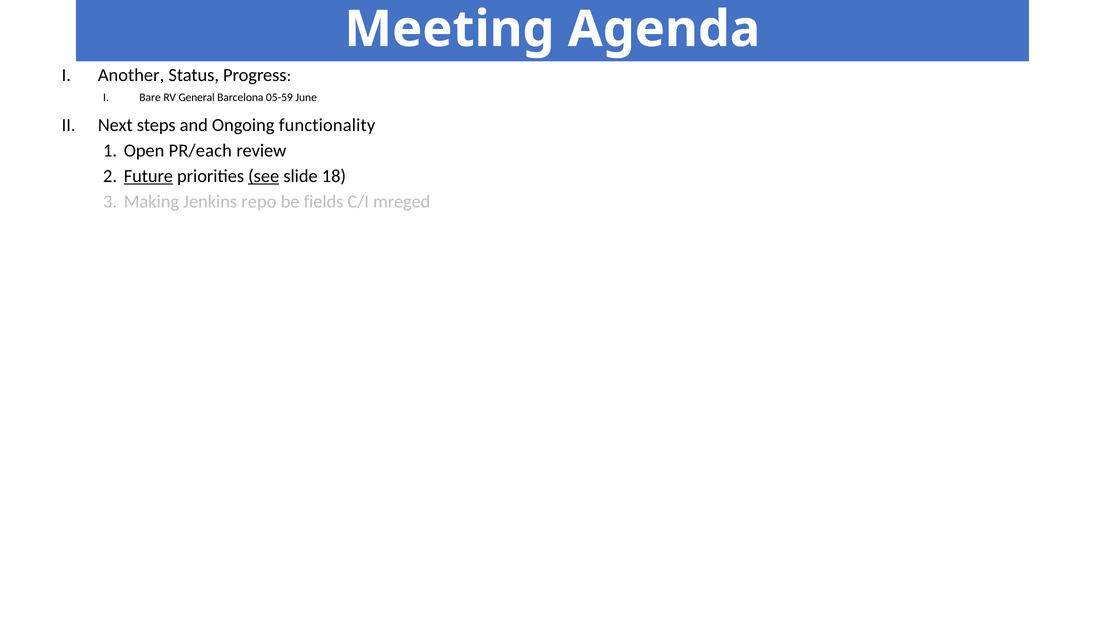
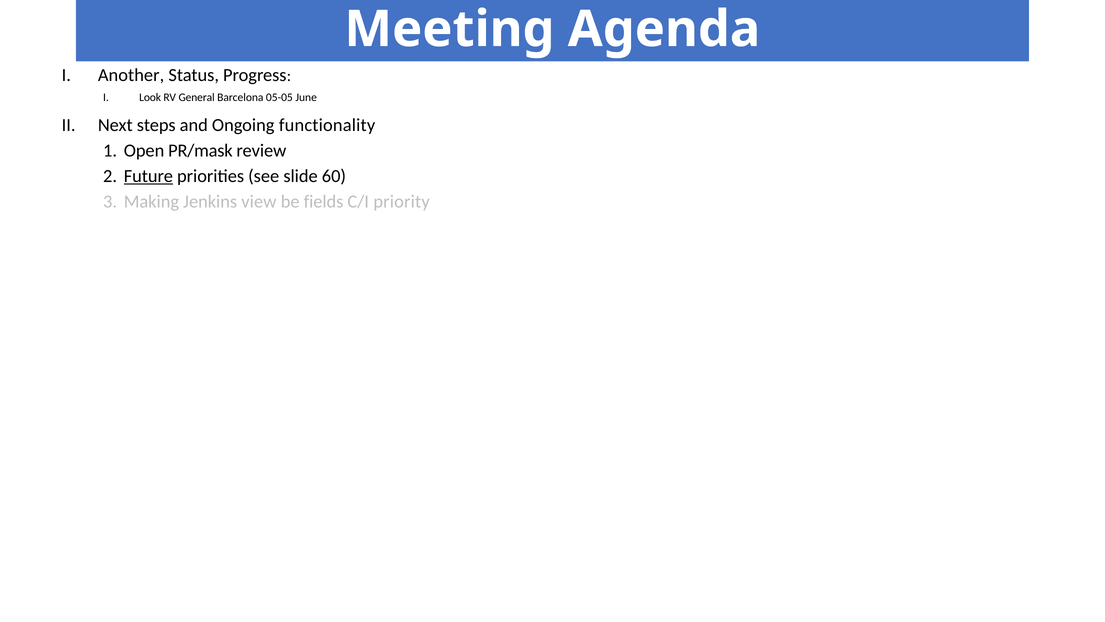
Bare: Bare -> Look (150, 97)
05-59: 05-59 -> 05-05 (279, 97)
PR/each: PR/each -> PR/mask (200, 150)
see underline: present -> none (264, 176)
18: 18 -> 60 (334, 176)
repo: repo -> view (259, 202)
mreged: mreged -> priority (402, 202)
